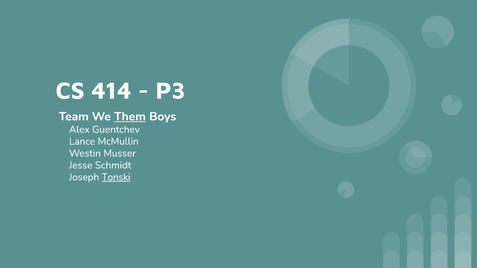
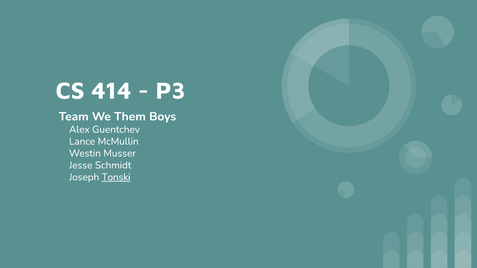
Them underline: present -> none (130, 117)
